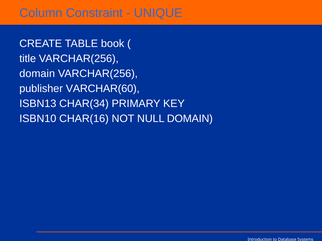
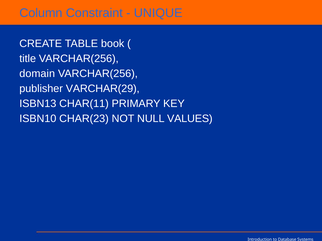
VARCHAR(60: VARCHAR(60 -> VARCHAR(29 (103, 89)
CHAR(34: CHAR(34 -> CHAR(11 (84, 104)
CHAR(16: CHAR(16 -> CHAR(23 (84, 119)
NULL DOMAIN: DOMAIN -> VALUES (190, 119)
